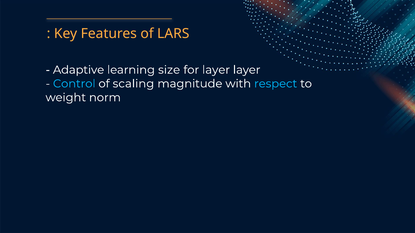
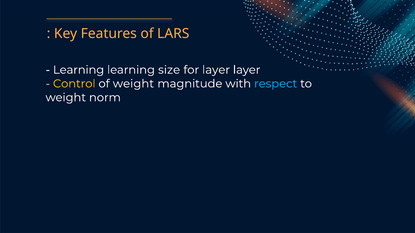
Adaptive: Adaptive -> Learning (79, 70)
Control colour: light blue -> yellow (74, 84)
of scaling: scaling -> weight (133, 84)
